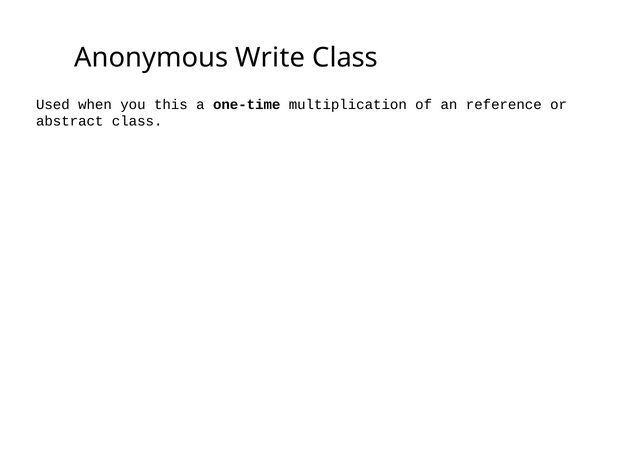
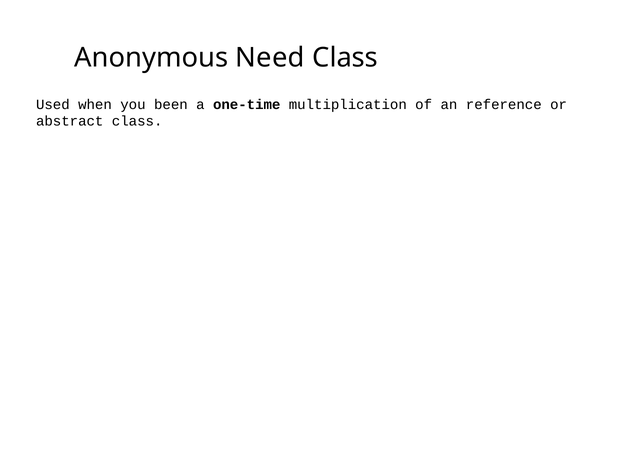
Write: Write -> Need (270, 58)
this: this -> been (171, 105)
